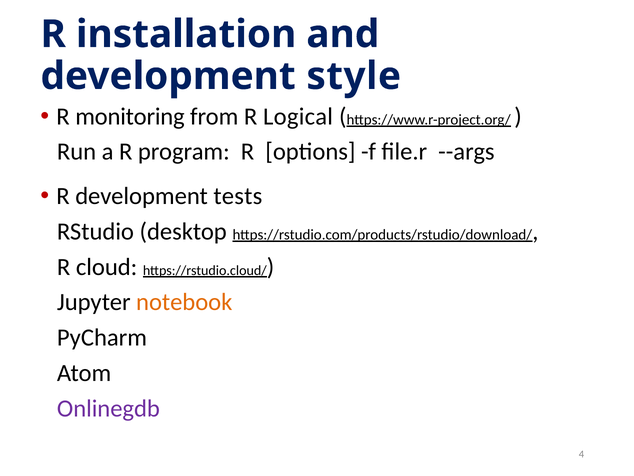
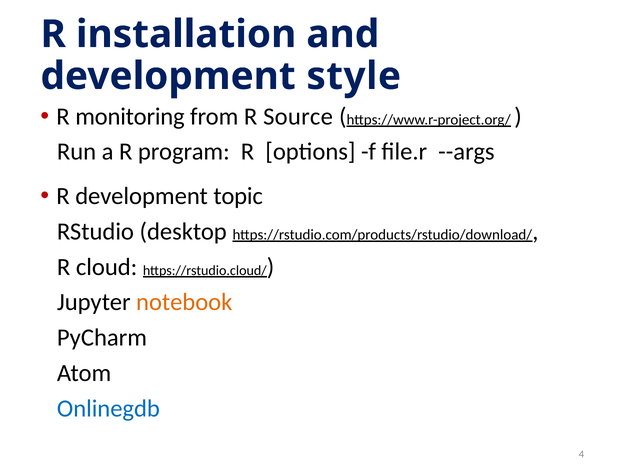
Logical: Logical -> Source (298, 116)
tests: tests -> topic (238, 196)
Onlinegdb colour: purple -> blue (108, 408)
